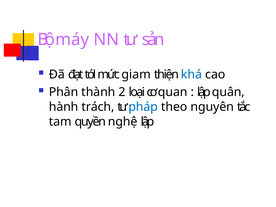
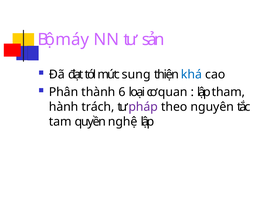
giam: giam -> sung (136, 74)
2: 2 -> 6 (122, 92)
quân: quân -> tham (228, 92)
pháp colour: blue -> purple (143, 107)
